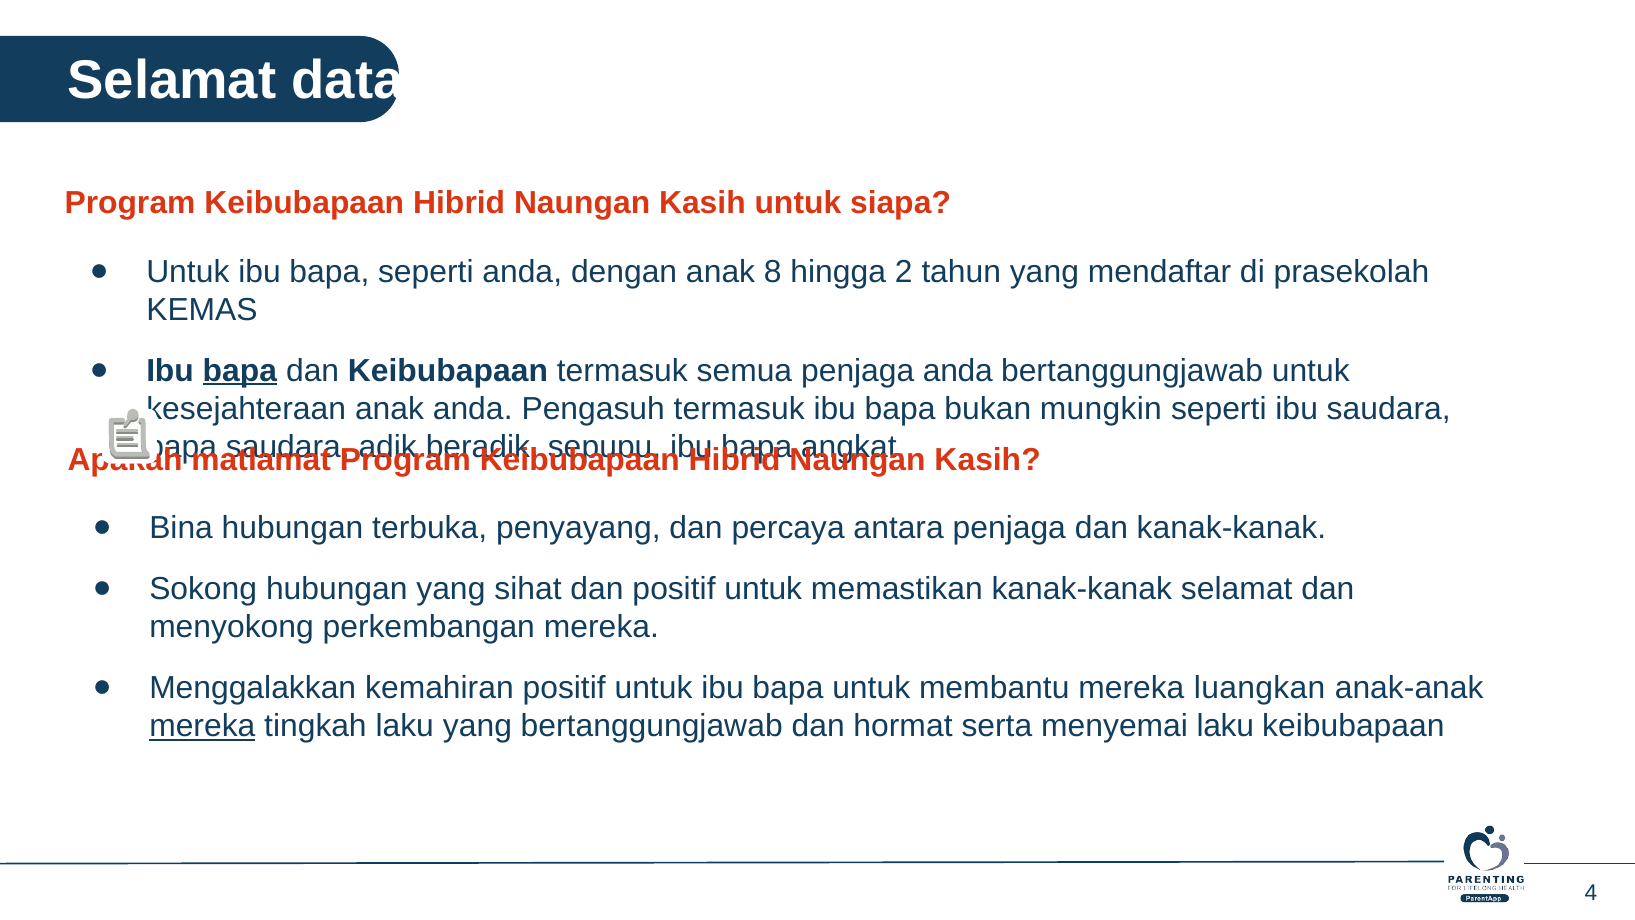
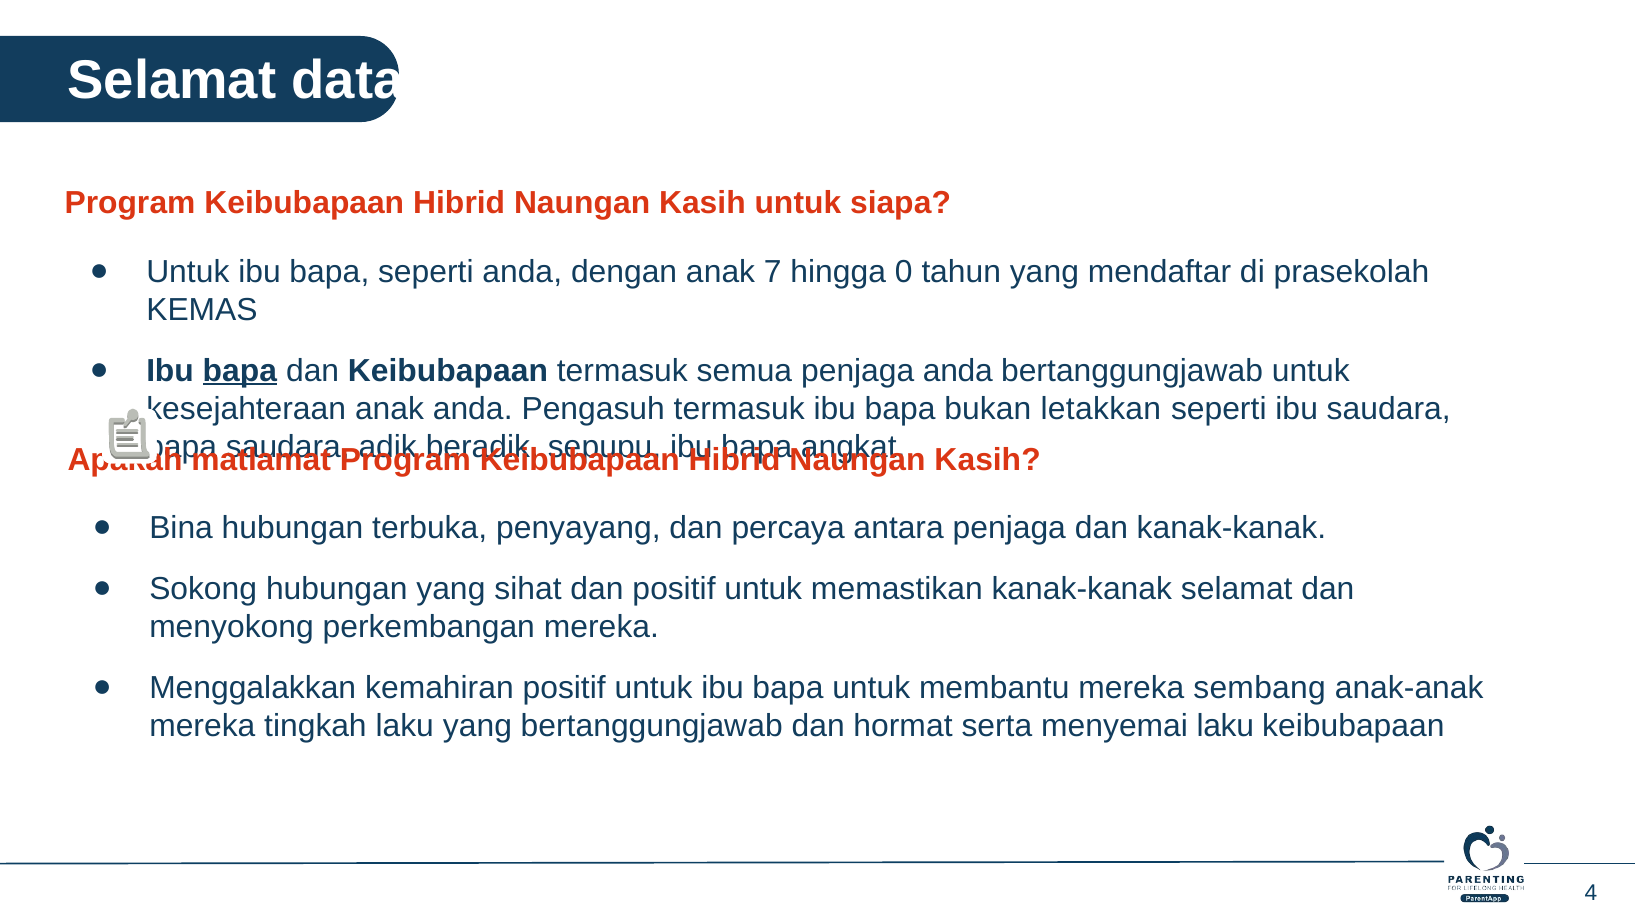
8: 8 -> 7 (773, 271)
2: 2 -> 0 (904, 271)
mungkin: mungkin -> letakkan (1101, 409)
luangkan: luangkan -> sembang (1260, 688)
mereka underline: present -> none (202, 726)
